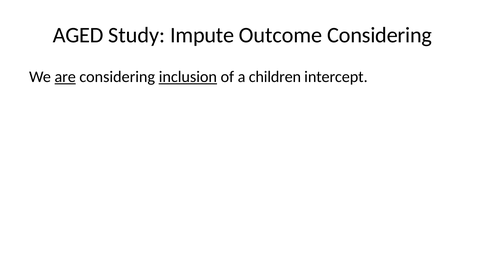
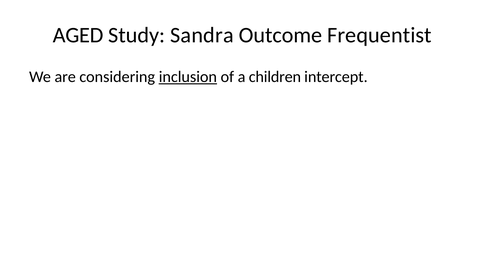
Impute: Impute -> Sandra (202, 35)
Outcome Considering: Considering -> Frequentist (379, 35)
are underline: present -> none (65, 77)
